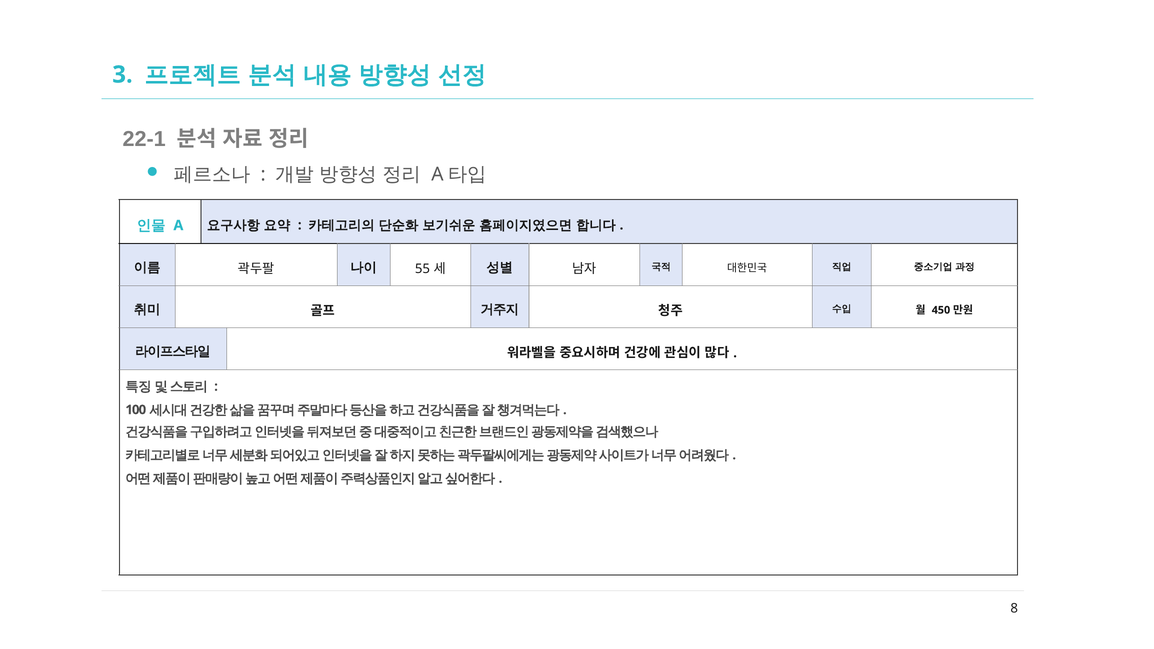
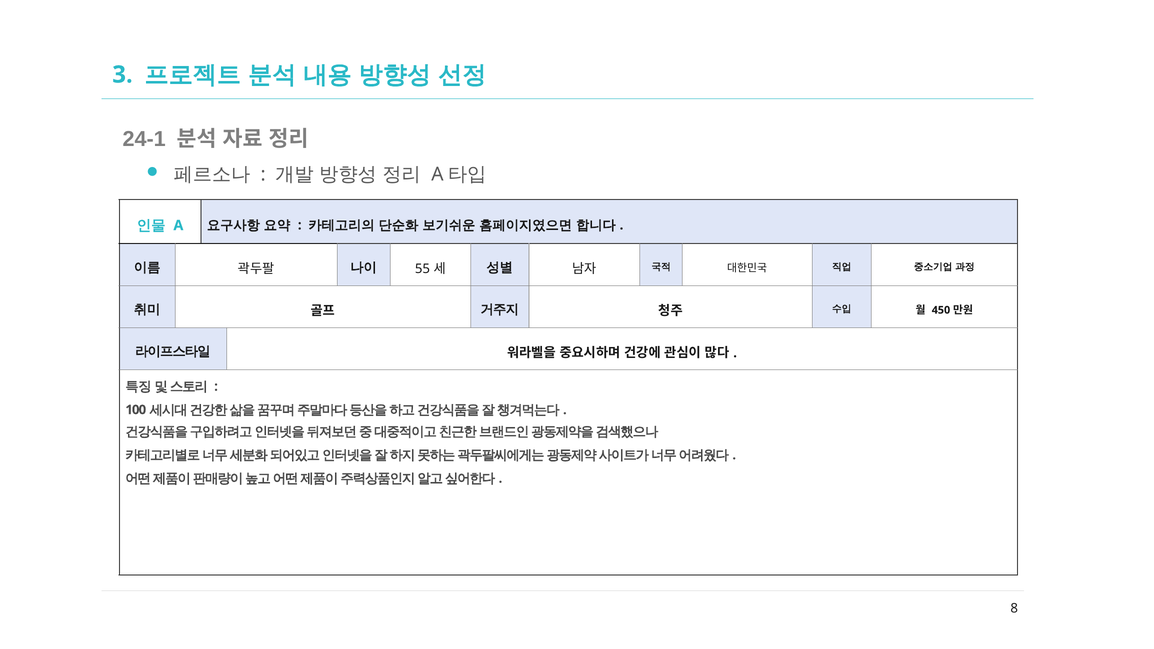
22-1: 22-1 -> 24-1 (144, 139)
